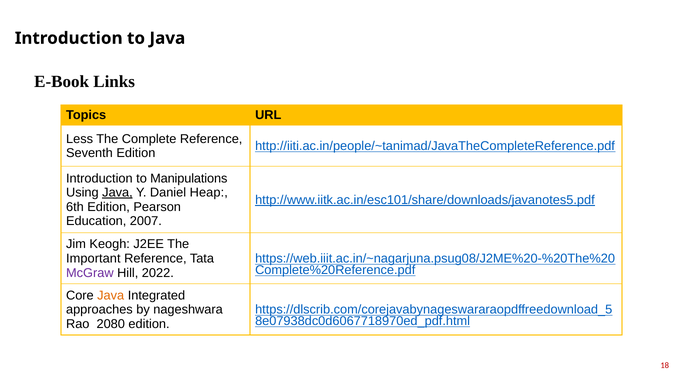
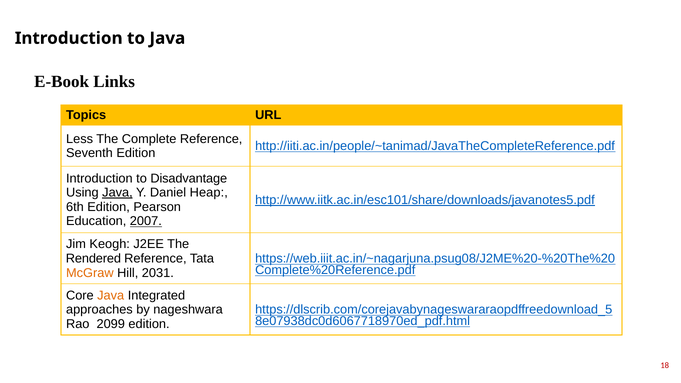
Manipulations: Manipulations -> Disadvantage (189, 178)
2007 underline: none -> present (146, 221)
Important: Important -> Rendered (93, 259)
McGraw colour: purple -> orange (90, 273)
2022: 2022 -> 2031 (158, 273)
2080: 2080 -> 2099 (111, 324)
